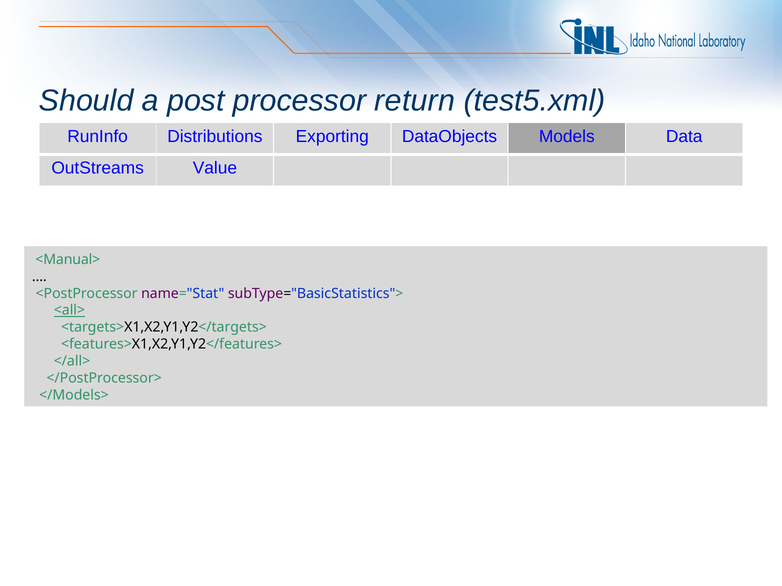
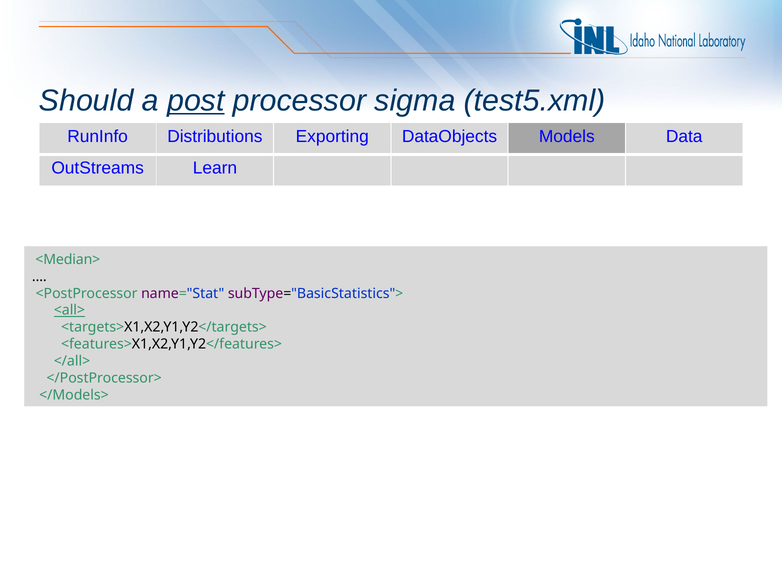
post underline: none -> present (196, 101)
return: return -> sigma (415, 101)
Value: Value -> Learn (215, 168)
<Manual>: <Manual> -> <Median> (68, 260)
